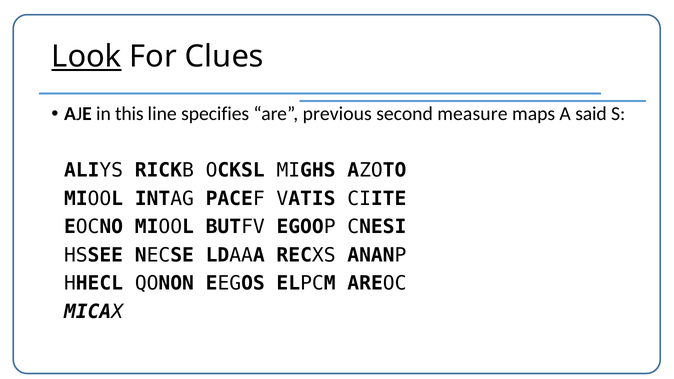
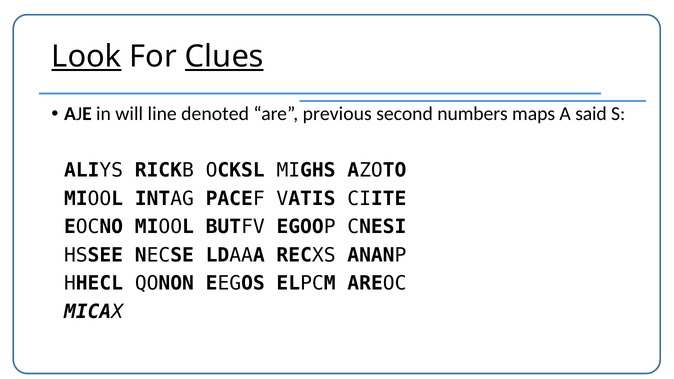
Clues underline: none -> present (224, 57)
this: this -> will (129, 114)
specifies: specifies -> denoted (215, 114)
measure: measure -> numbers (473, 114)
